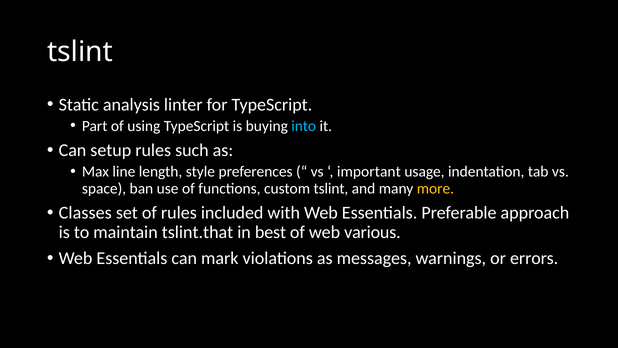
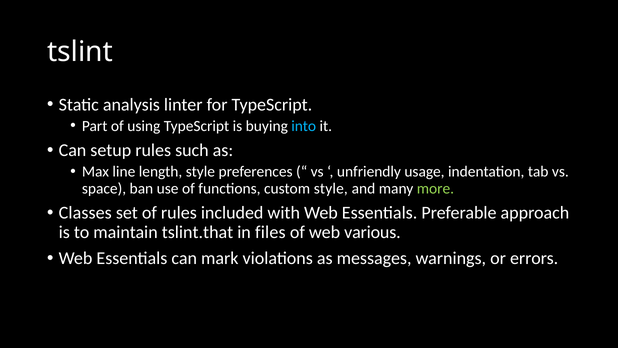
important: important -> unfriendly (369, 172)
custom tslint: tslint -> style (331, 188)
more colour: yellow -> light green (435, 188)
best: best -> files (270, 232)
